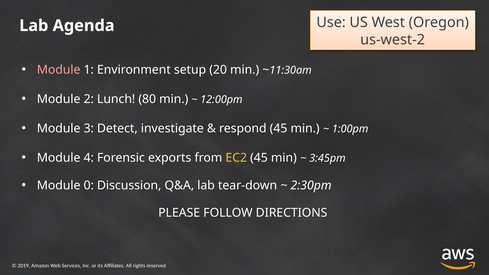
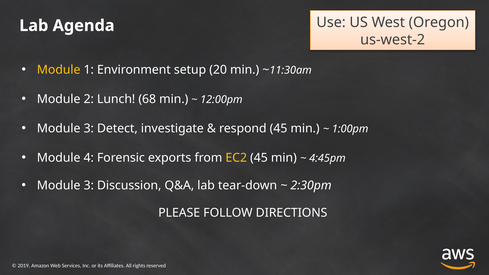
Module colour: pink -> yellow (59, 70)
80: 80 -> 68 (147, 99)
3:45pm: 3:45pm -> 4:45pm (327, 158)
0: 0 -> 3 (89, 185)
